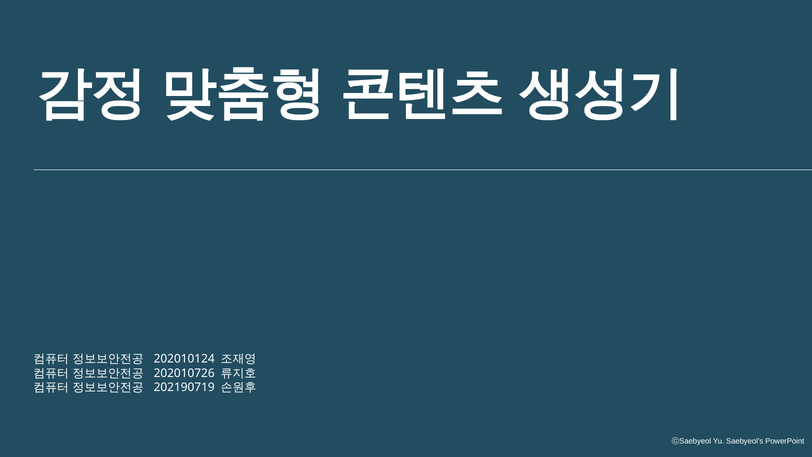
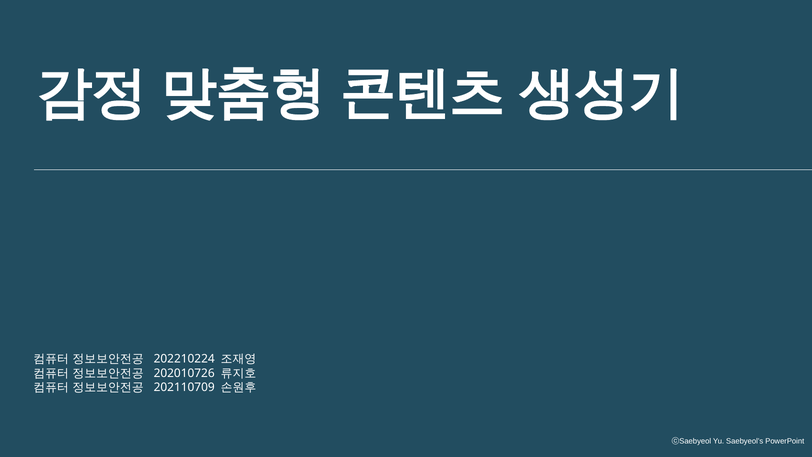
202010124: 202010124 -> 202210224 (184, 359)
202190719: 202190719 -> 202110709 (184, 387)
